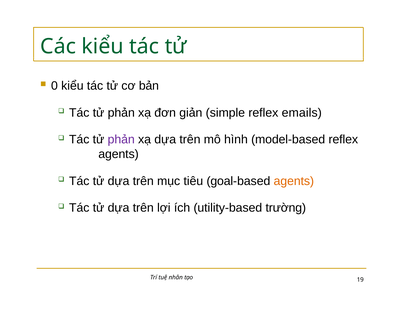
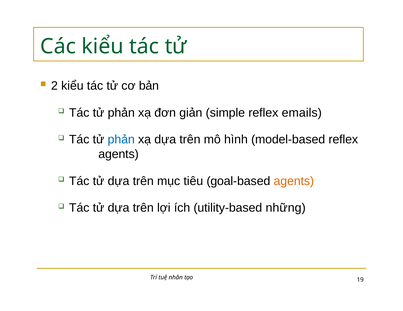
0: 0 -> 2 (54, 86)
phản colour: purple -> blue (121, 140)
trường: trường -> những (286, 208)
